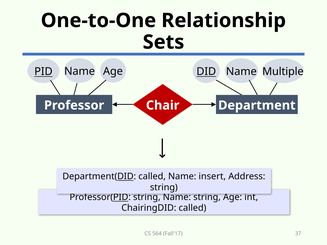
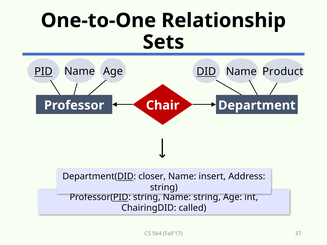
Multiple: Multiple -> Product (283, 72)
Department(DID called: called -> closer (152, 177)
